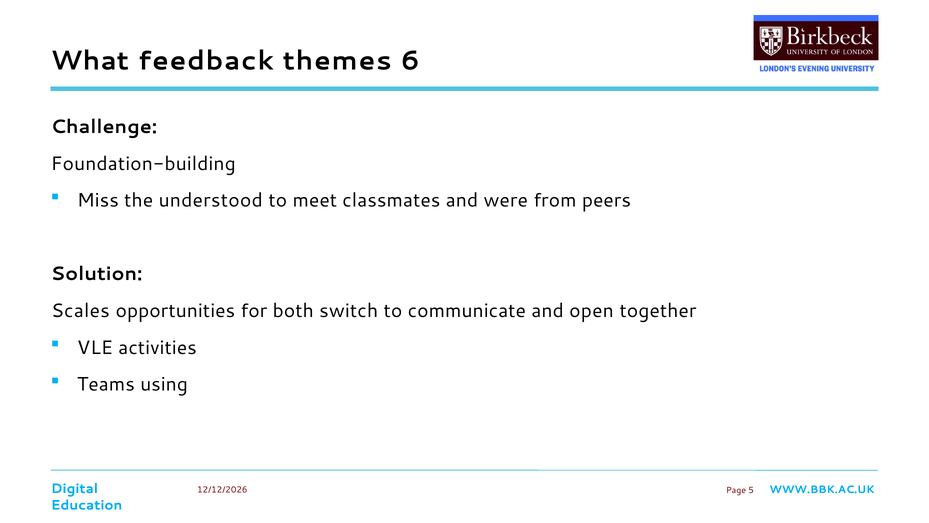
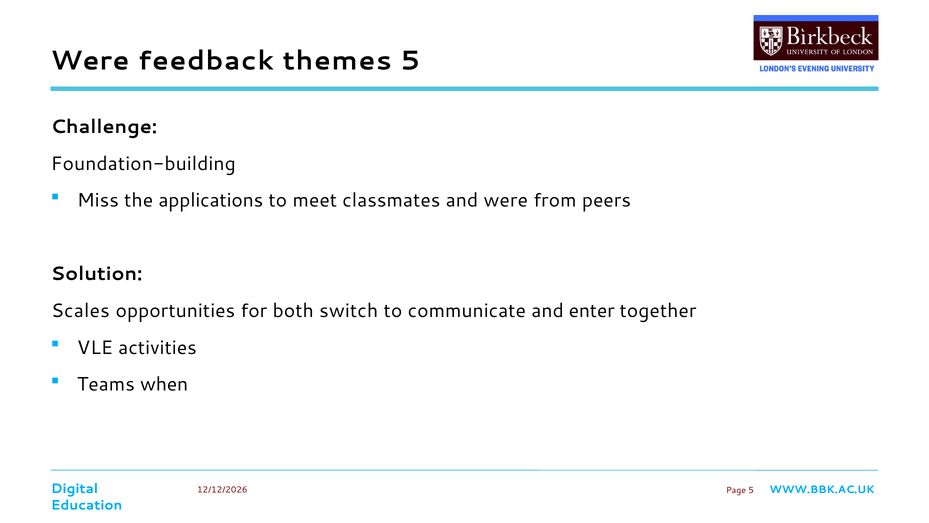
What: What -> Were (90, 61)
themes 6: 6 -> 5 (411, 61)
understood: understood -> applications (211, 200)
open: open -> enter (592, 311)
using: using -> when (164, 384)
